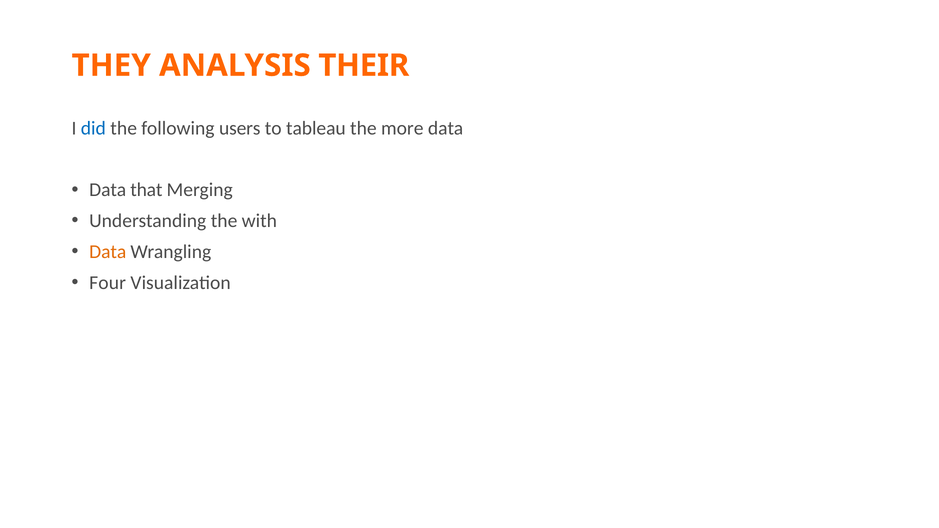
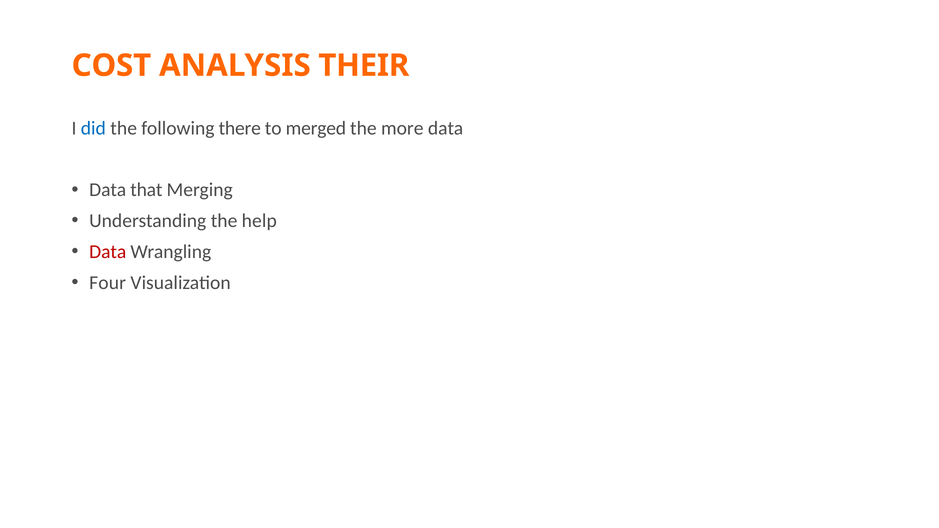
THEY: THEY -> COST (111, 66)
users: users -> there (240, 128)
tableau: tableau -> merged (316, 128)
with: with -> help (259, 221)
Data colour: orange -> red (108, 252)
